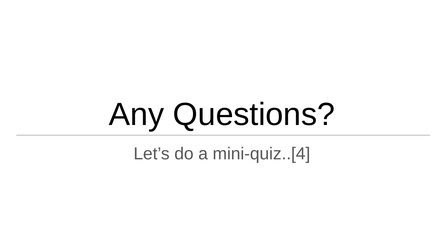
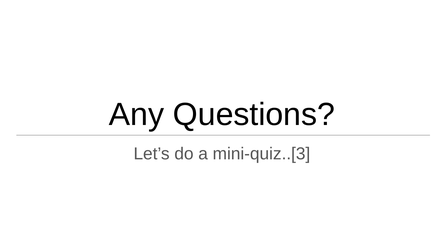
mini-quiz..[4: mini-quiz..[4 -> mini-quiz..[3 (261, 154)
